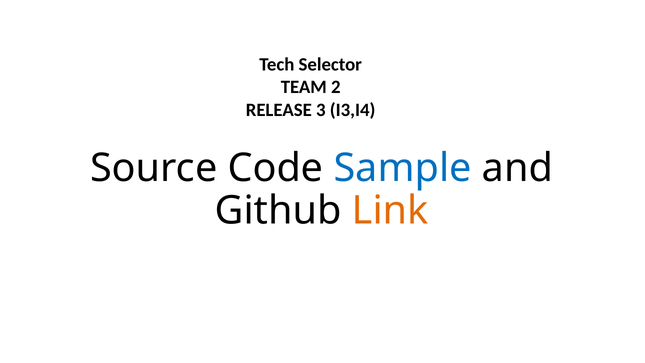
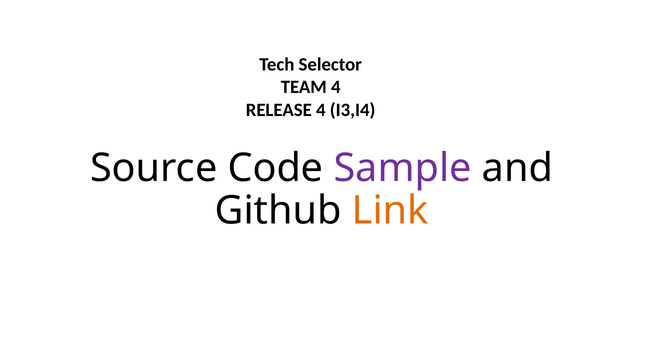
TEAM 2: 2 -> 4 (336, 87)
RELEASE 3: 3 -> 4 (321, 110)
Sample colour: blue -> purple (403, 168)
